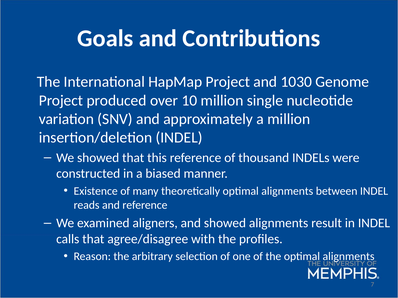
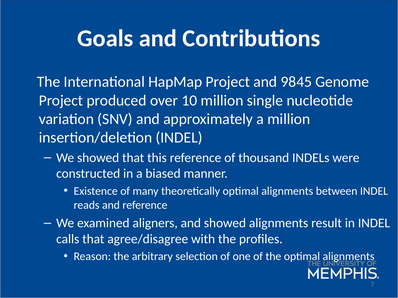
1030: 1030 -> 9845 (296, 82)
